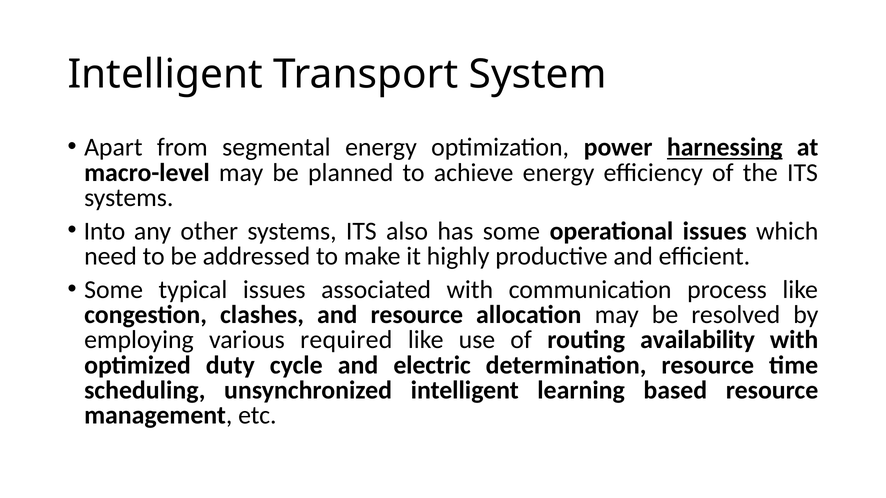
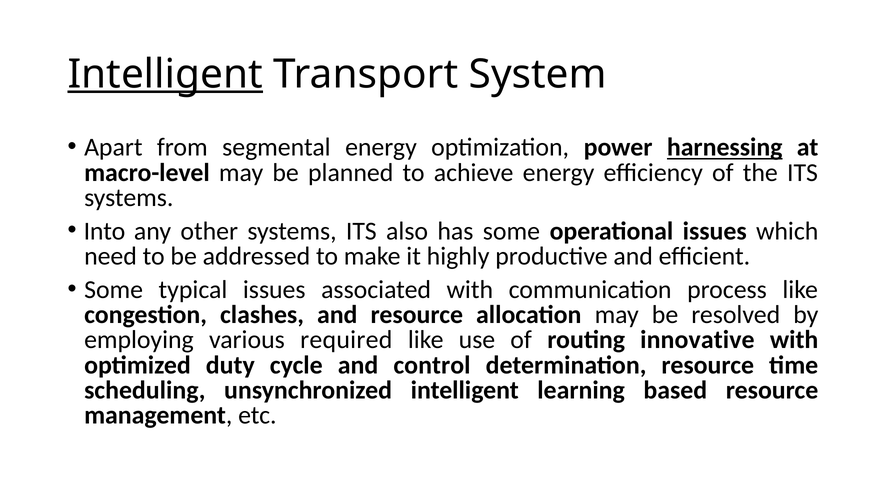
Intelligent underline: none -> present (165, 74)
availability: availability -> innovative (697, 340)
electric: electric -> control (432, 365)
